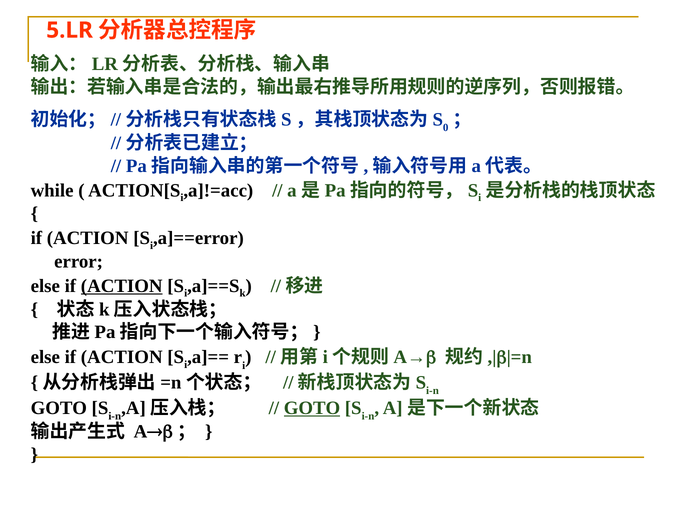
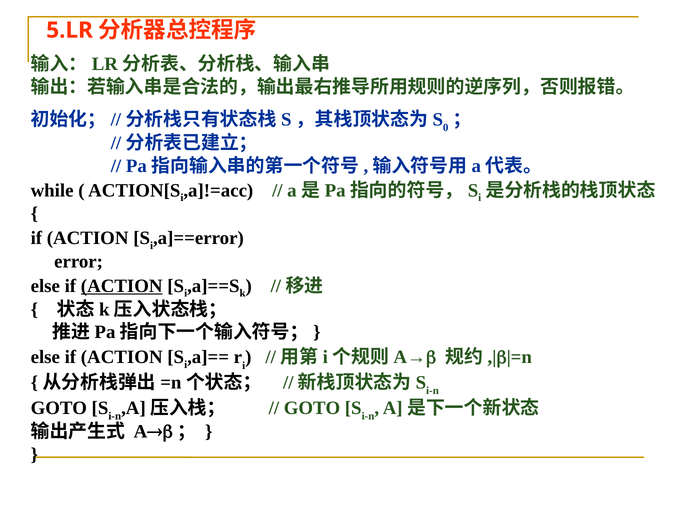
GOTO underline: present -> none (312, 408)
